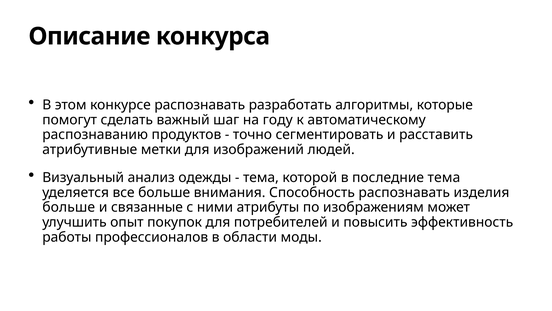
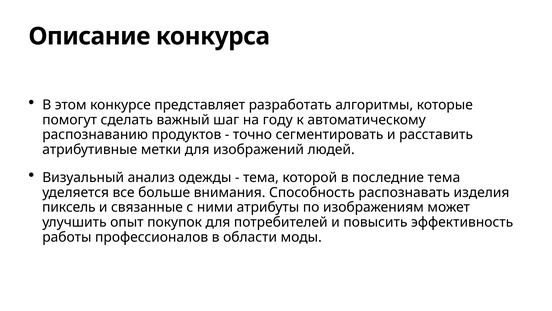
конкурсе распознавать: распознавать -> представляет (200, 105)
больше: больше -> пиксель (69, 207)
